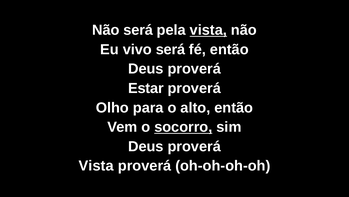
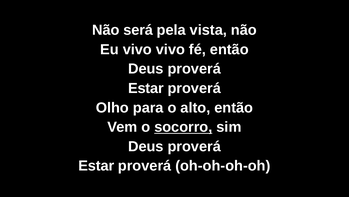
vista underline: present -> none (208, 30)
vivo será: será -> vivo (170, 49)
Vista: Vista -> Estar (96, 165)
